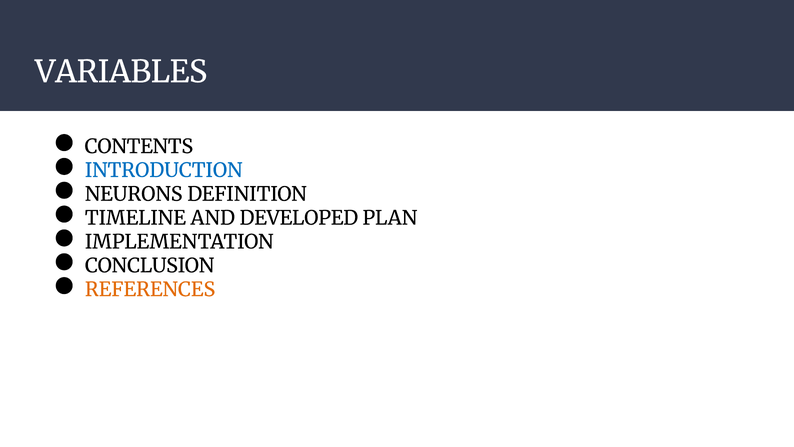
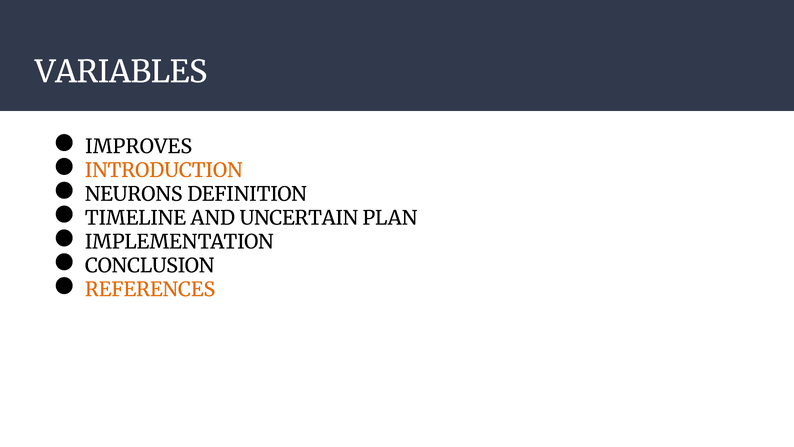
CONTENTS: CONTENTS -> IMPROVES (139, 146)
INTRODUCTION colour: blue -> orange (164, 170)
DEVELOPED: DEVELOPED -> UNCERTAIN (299, 218)
